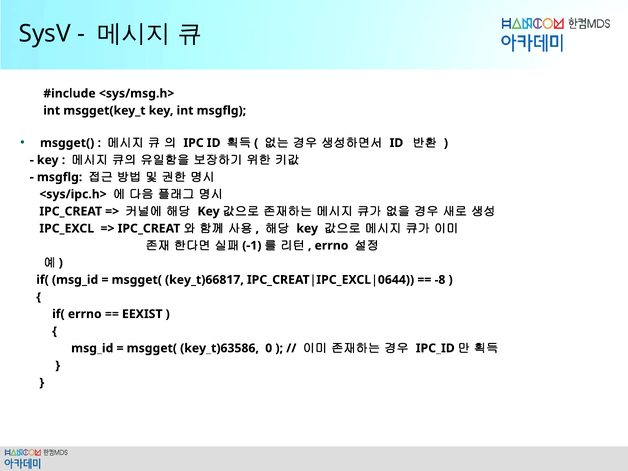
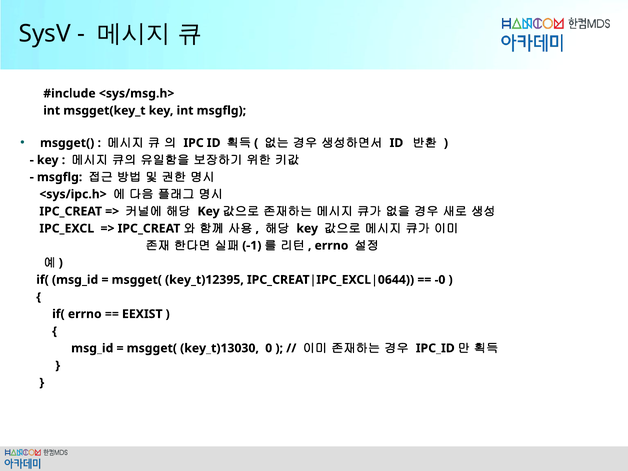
key_t)66817: key_t)66817 -> key_t)12395 (204, 280)
-8: -8 -> -0 (440, 280)
key_t)63586: key_t)63586 -> key_t)13030 (220, 348)
